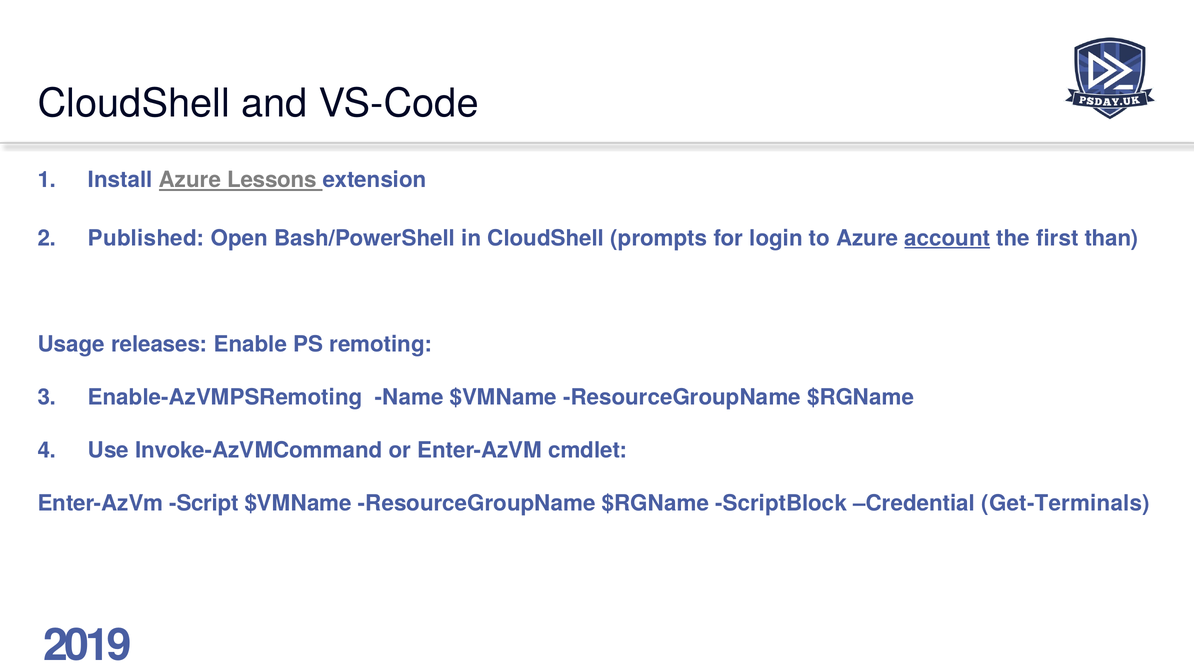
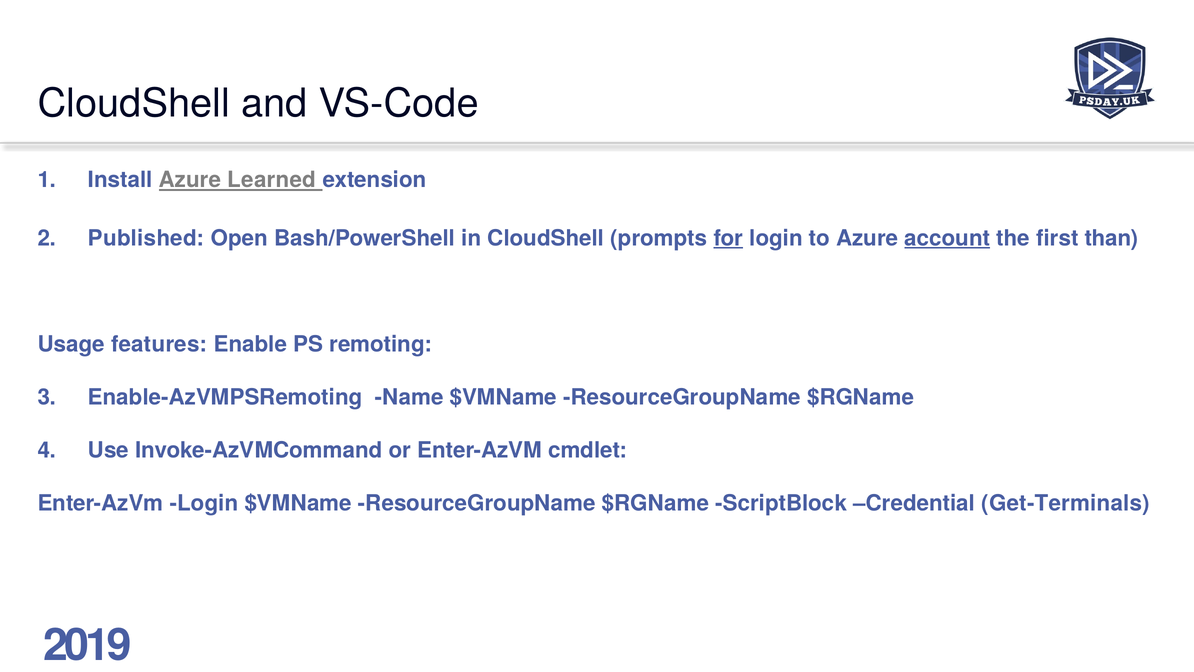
Lessons: Lessons -> Learned (272, 180)
for underline: none -> present (728, 238)
releases: releases -> features (159, 344)
Enter-AzVm Script: Script -> Login (204, 503)
